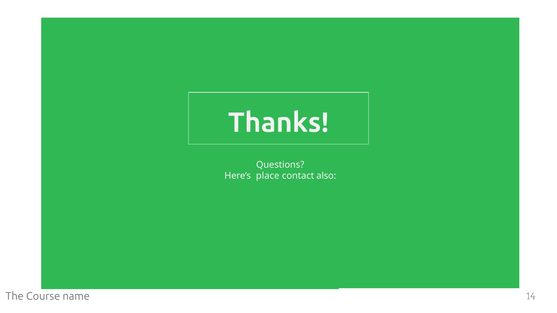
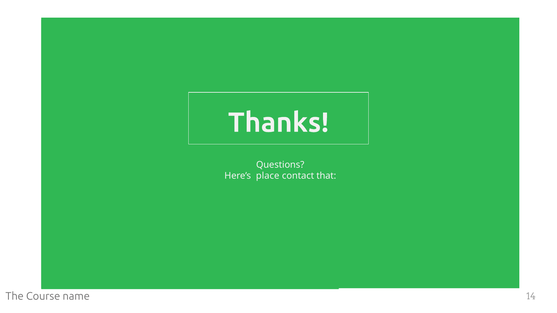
also: also -> that (326, 176)
